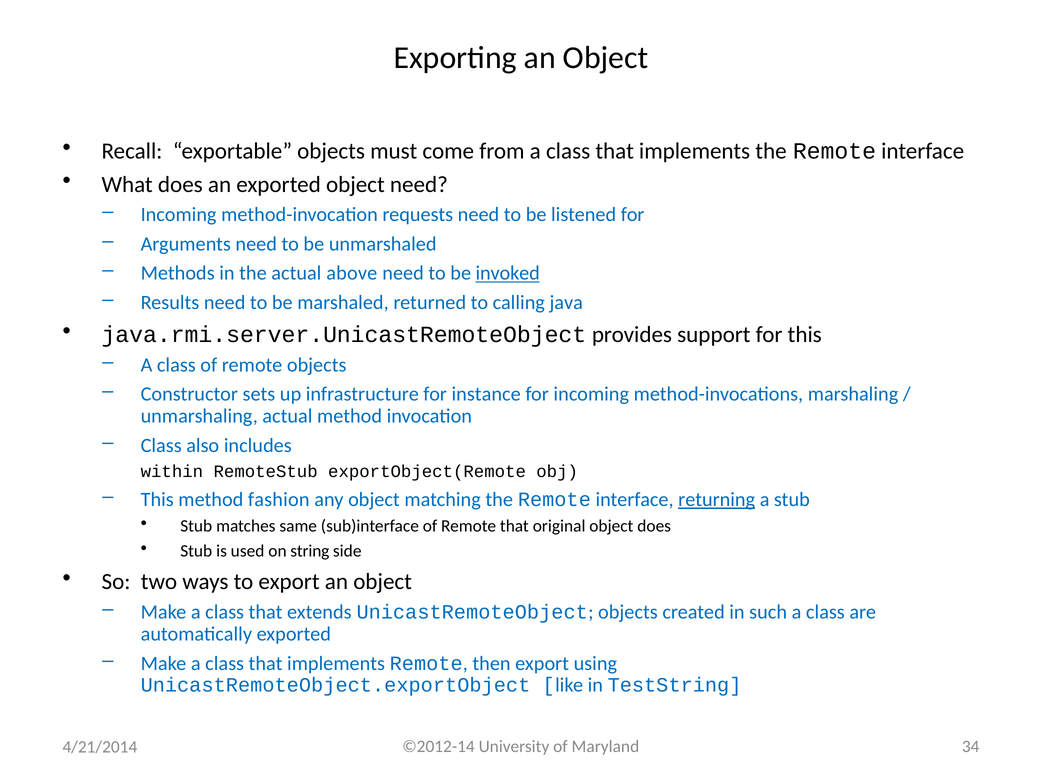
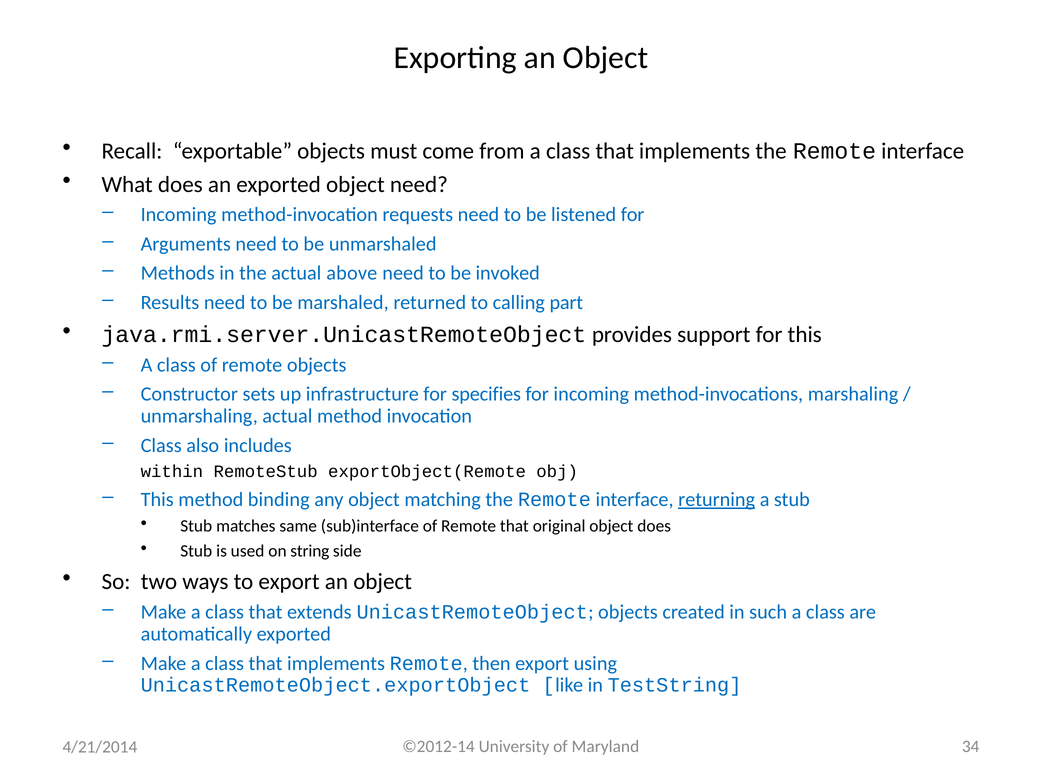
invoked underline: present -> none (508, 273)
java: java -> part (566, 302)
instance: instance -> specifies (486, 394)
fashion: fashion -> binding (279, 499)
